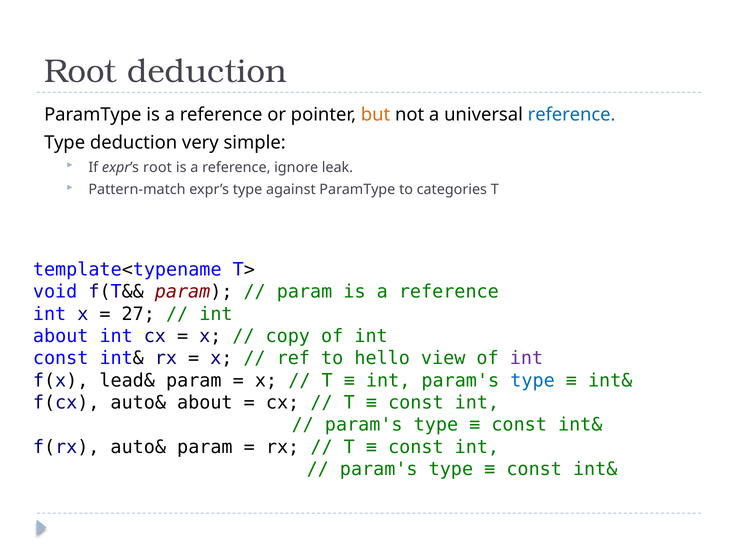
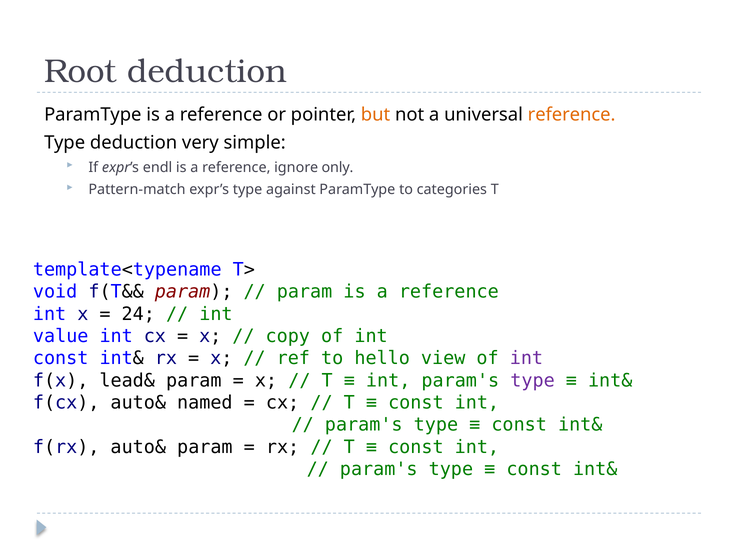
reference colour: blue -> orange (572, 114)
expr’s root: root -> endl (158, 167)
leak: leak -> only (337, 167)
27: 27 -> 24 (138, 314)
about: about -> value (61, 336)
type colour: blue -> purple (533, 380)
auto& about: about -> named (205, 402)
